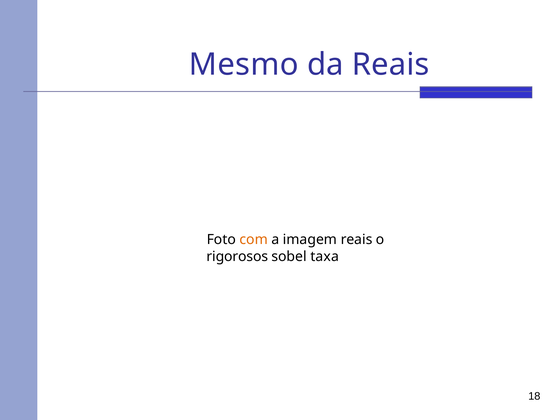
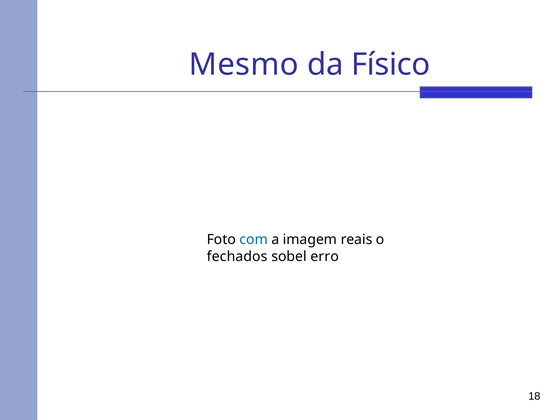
da Reais: Reais -> Físico (391, 65)
com colour: orange -> blue (254, 240)
rigorosos: rigorosos -> fechados (237, 256)
taxa: taxa -> erro (325, 256)
